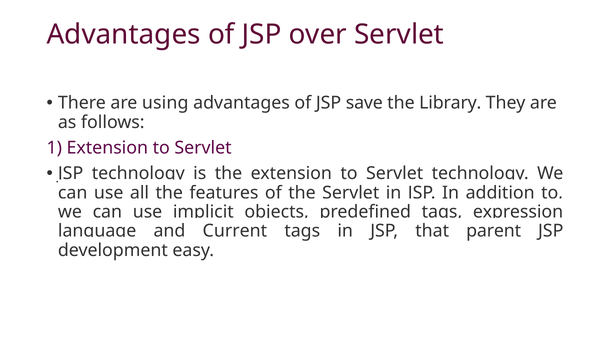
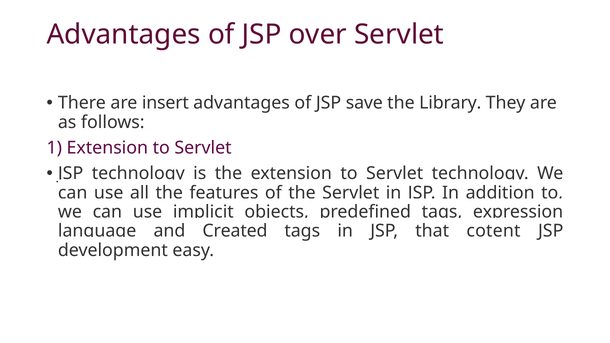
using: using -> insert (165, 103)
Current: Current -> Created (235, 231)
parent: parent -> cotent (493, 231)
